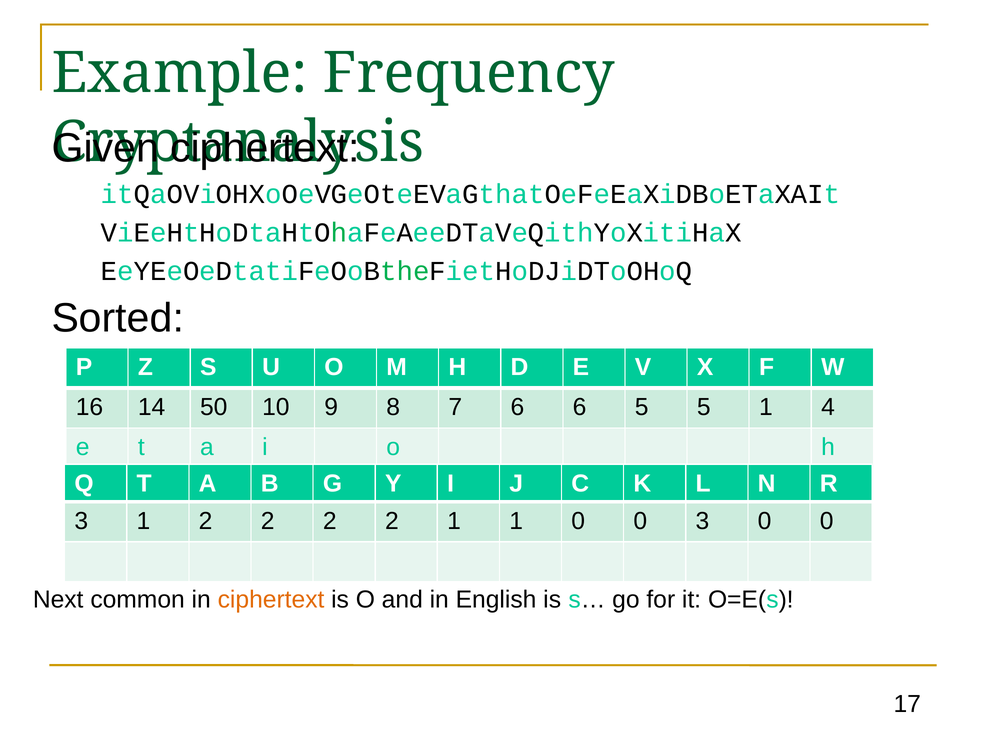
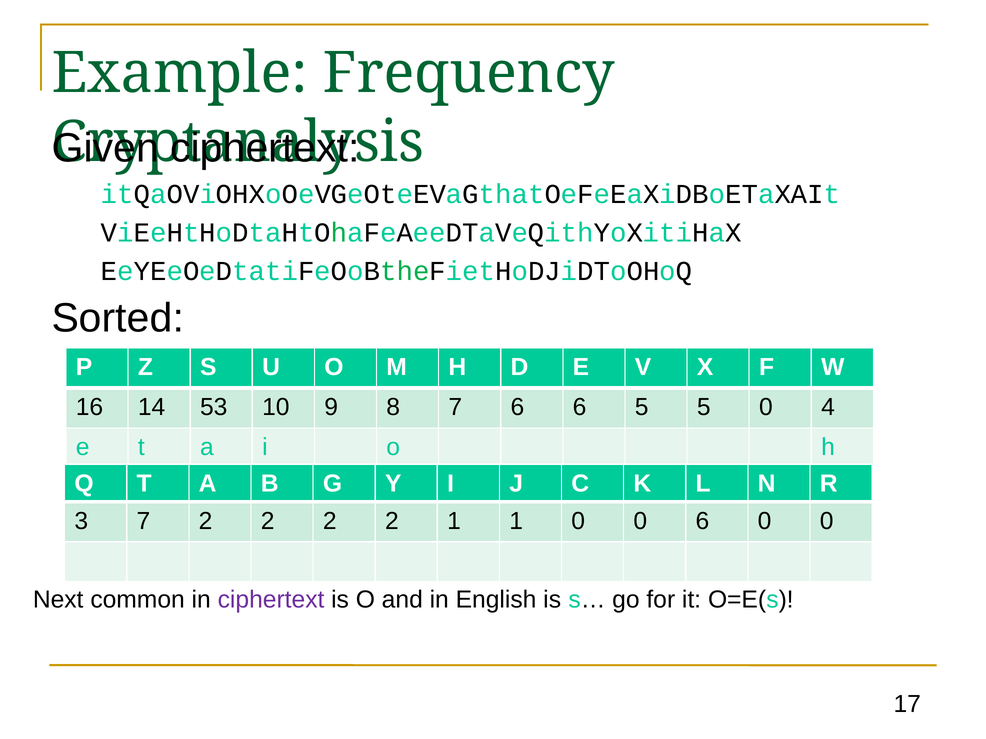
50: 50 -> 53 (214, 407)
5 1: 1 -> 0 (766, 407)
3 1: 1 -> 7 (143, 521)
0 3: 3 -> 6 (702, 521)
ciphertext colour: orange -> purple (271, 600)
